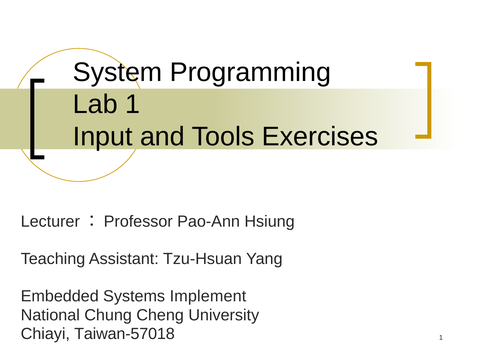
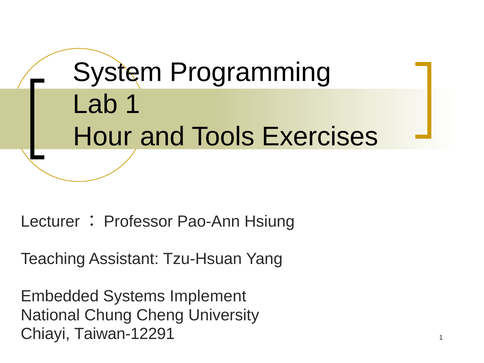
Input: Input -> Hour (103, 137)
Taiwan-57018: Taiwan-57018 -> Taiwan-12291 (124, 334)
